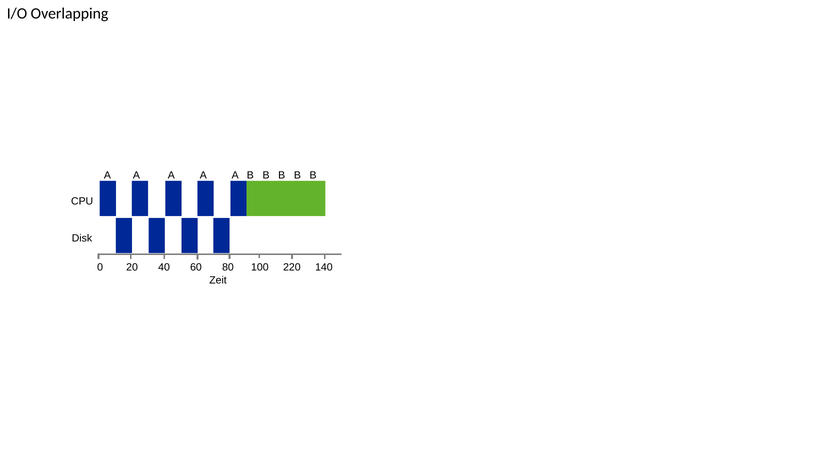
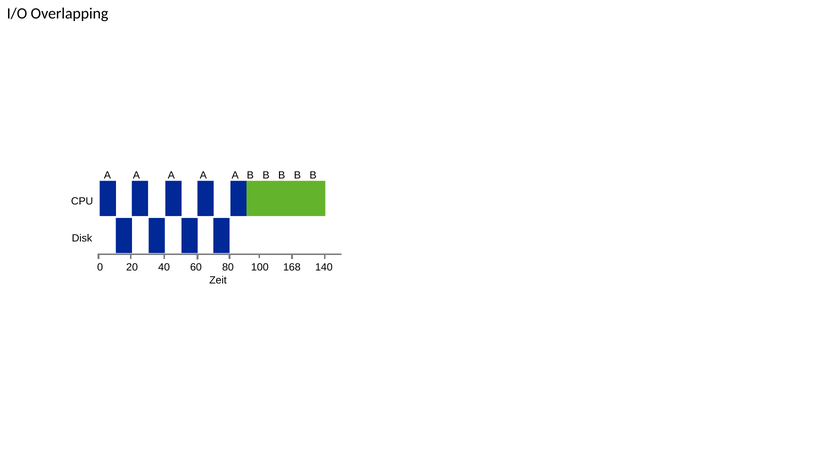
220: 220 -> 168 (292, 267)
